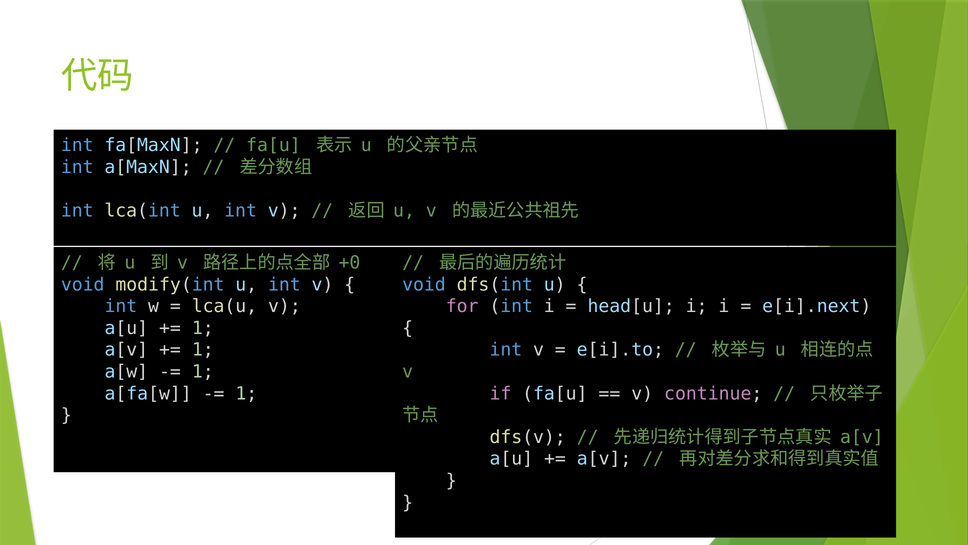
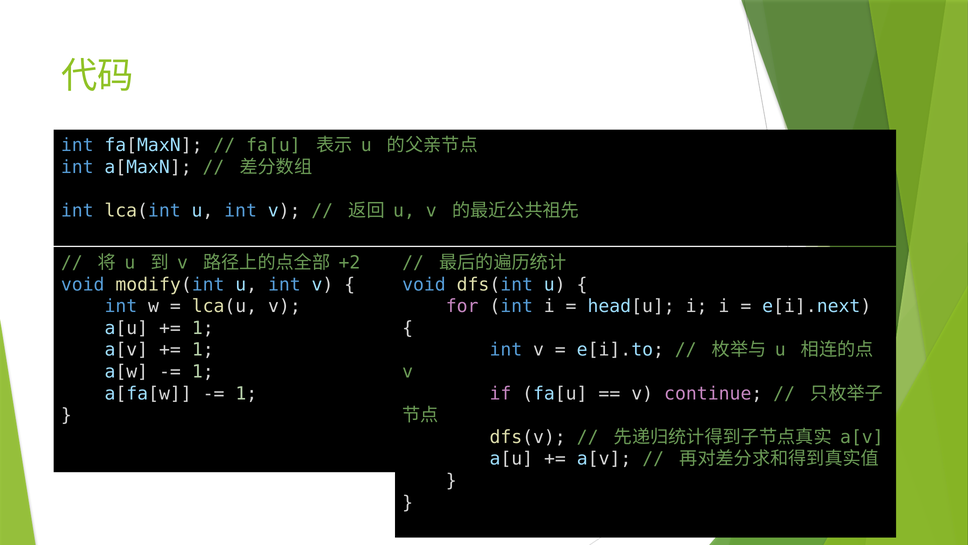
+0: +0 -> +2 (349, 263)
